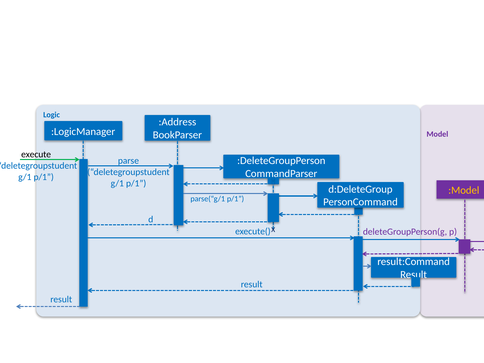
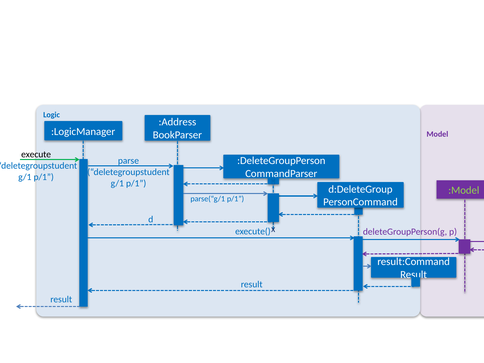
:Model colour: yellow -> light green (464, 190)
